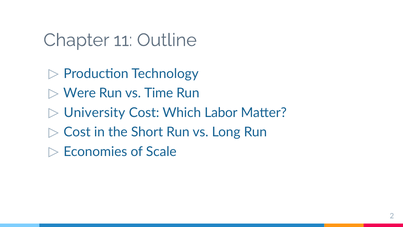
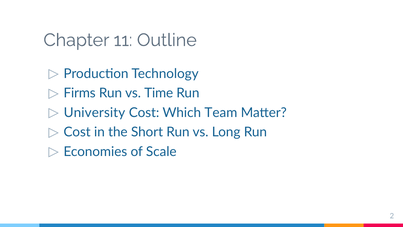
Were: Were -> Firms (80, 93)
Labor: Labor -> Team (221, 113)
